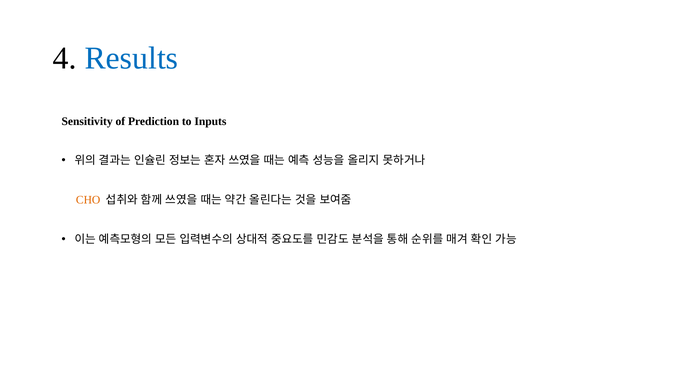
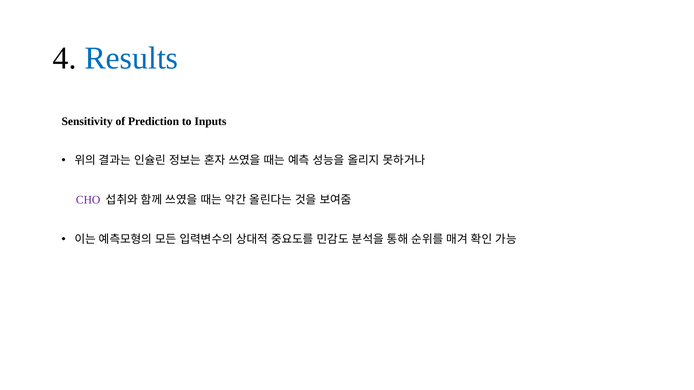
CHO colour: orange -> purple (88, 200)
